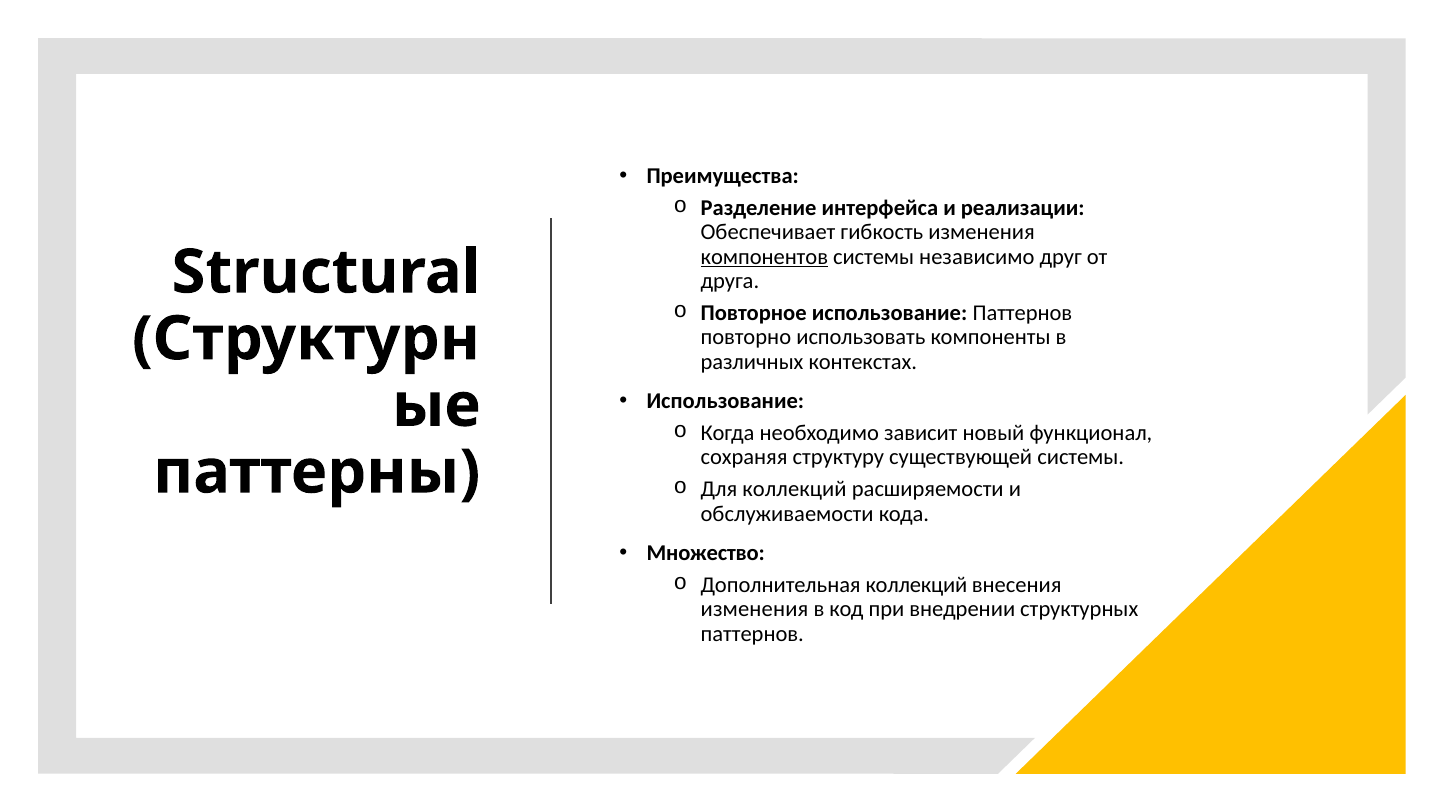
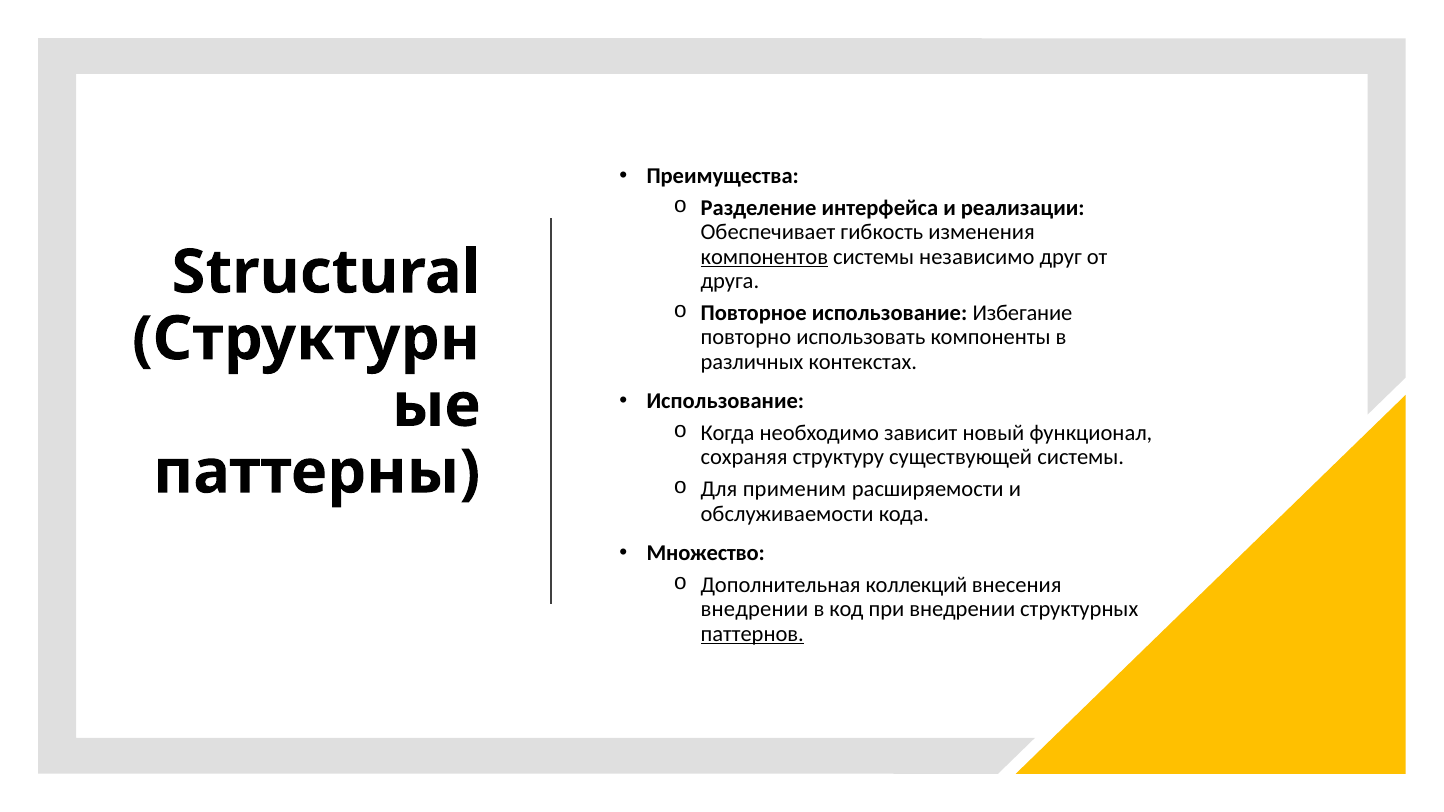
использование Паттернов: Паттернов -> Избегание (1022, 313)
Для коллекций: коллекций -> применим (794, 489)
изменения: изменения -> внедрении (754, 609)
паттернов underline: none -> present (752, 634)
